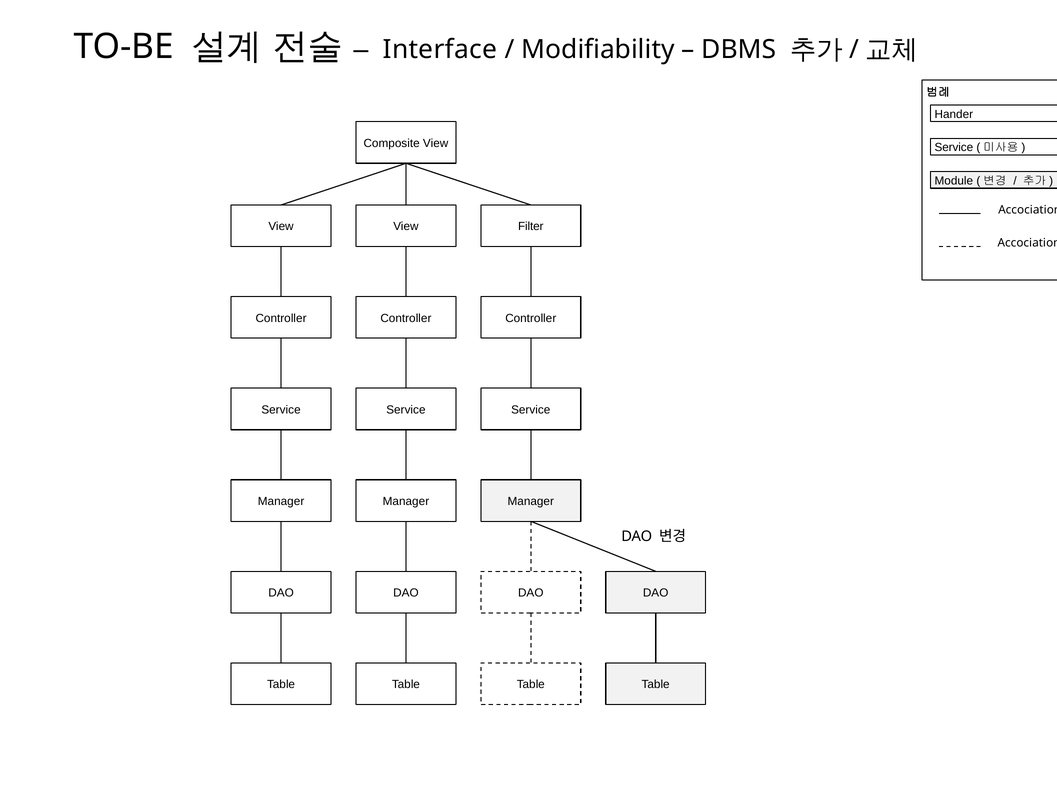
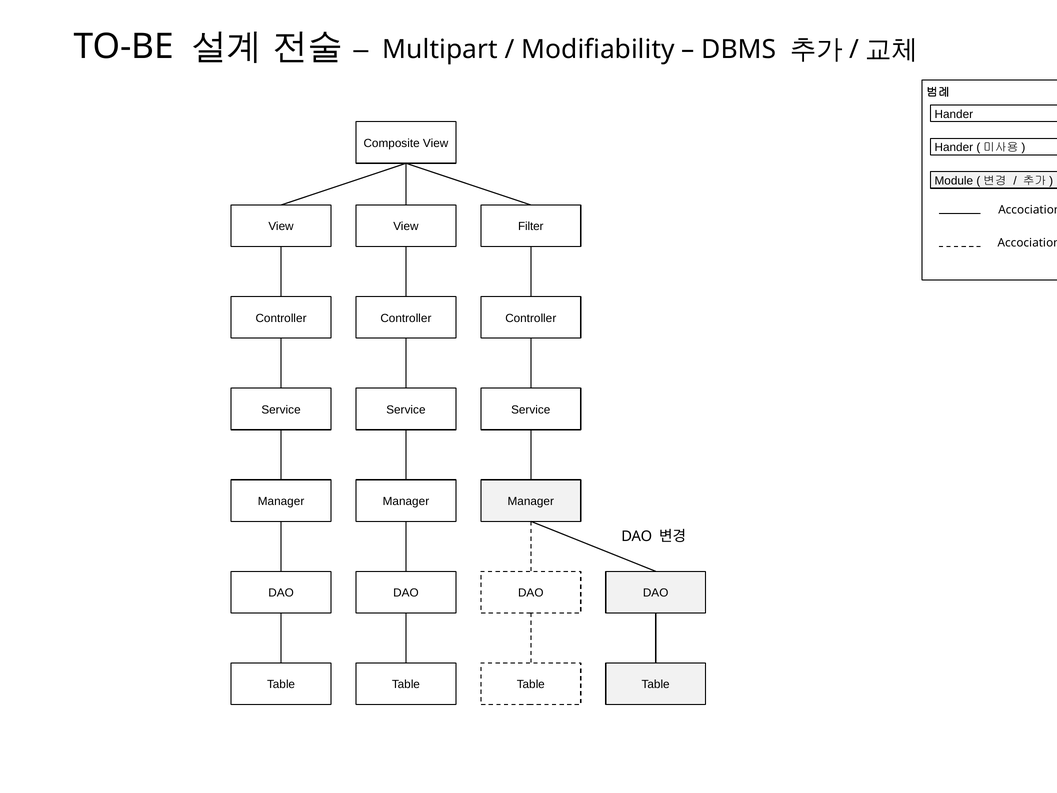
Interface: Interface -> Multipart (440, 49)
Service: Service -> Hander (954, 147)
